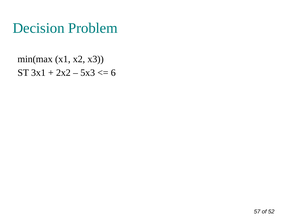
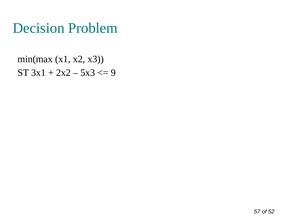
6: 6 -> 9 (113, 73)
